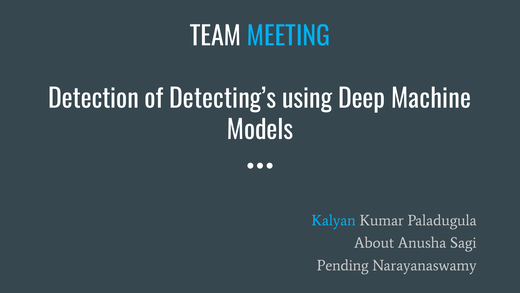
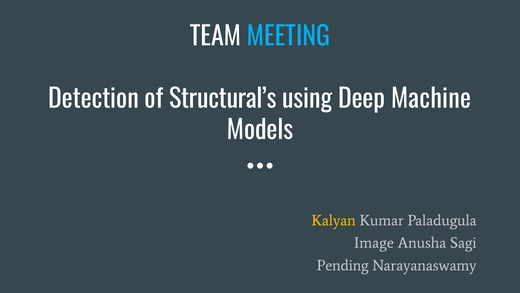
Detecting’s: Detecting’s -> Structural’s (223, 99)
Kalyan colour: light blue -> yellow (334, 220)
About: About -> Image (374, 243)
